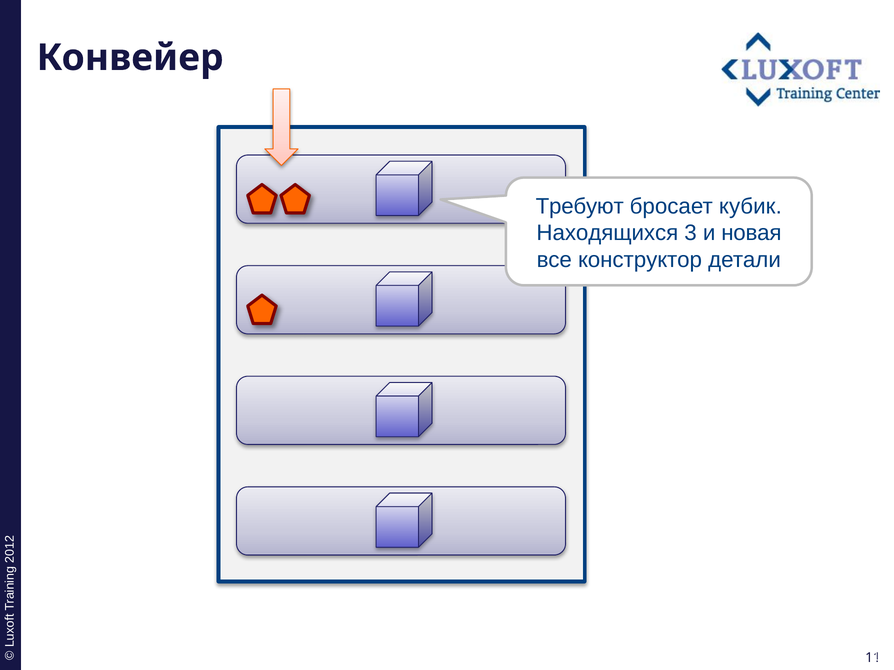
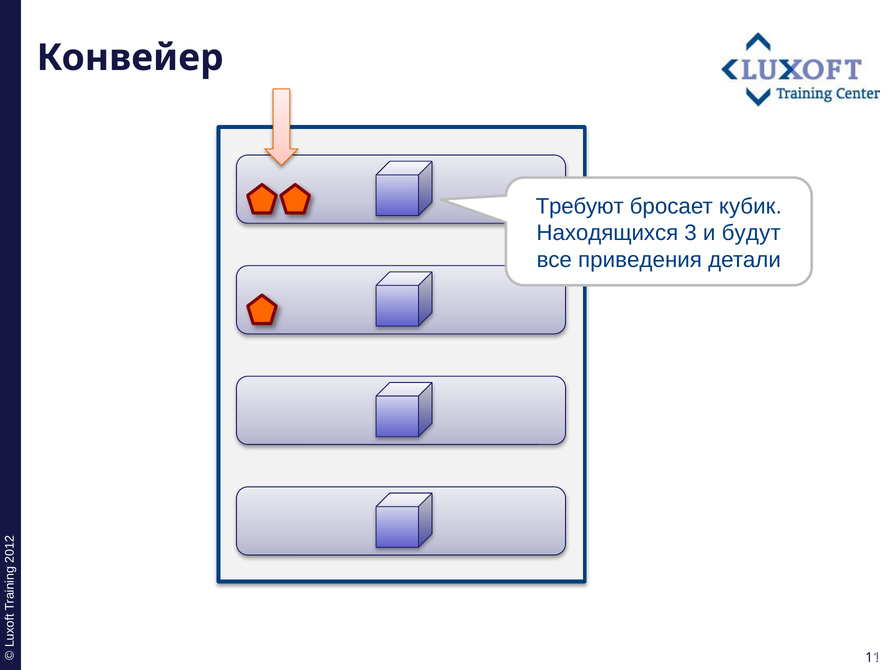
новая: новая -> будут (751, 233)
конструктор: конструктор -> приведения (640, 260)
